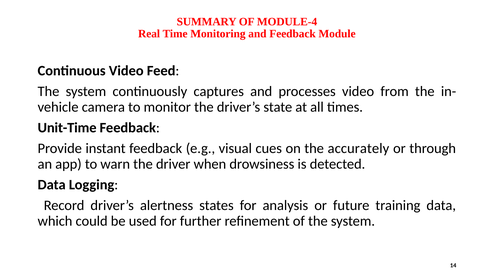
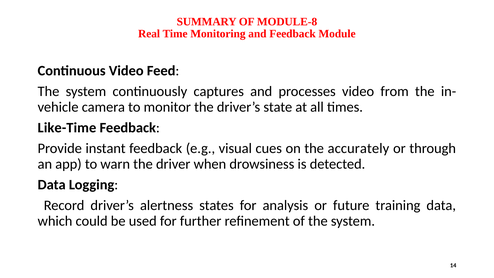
MODULE-4: MODULE-4 -> MODULE-8 (287, 22)
Unit-Time: Unit-Time -> Like-Time (67, 128)
